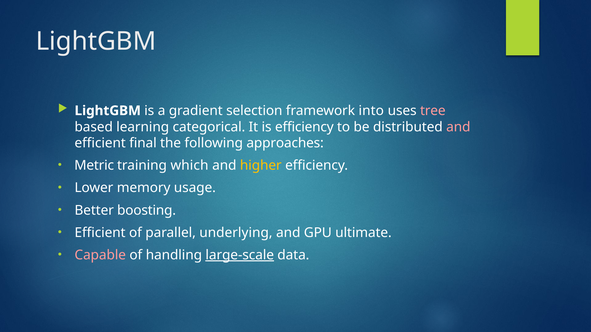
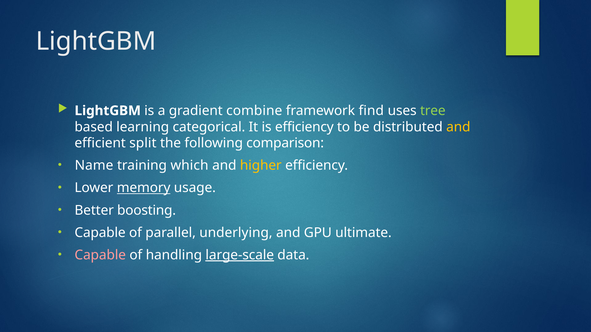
selection: selection -> combine (254, 111)
into: into -> find (371, 111)
tree colour: pink -> light green (433, 111)
and colour: pink -> yellow (458, 127)
final: final -> split (143, 143)
approaches: approaches -> comparison (285, 143)
Metric: Metric -> Name (94, 166)
memory underline: none -> present (144, 188)
Efficient: Efficient -> Capable (100, 233)
